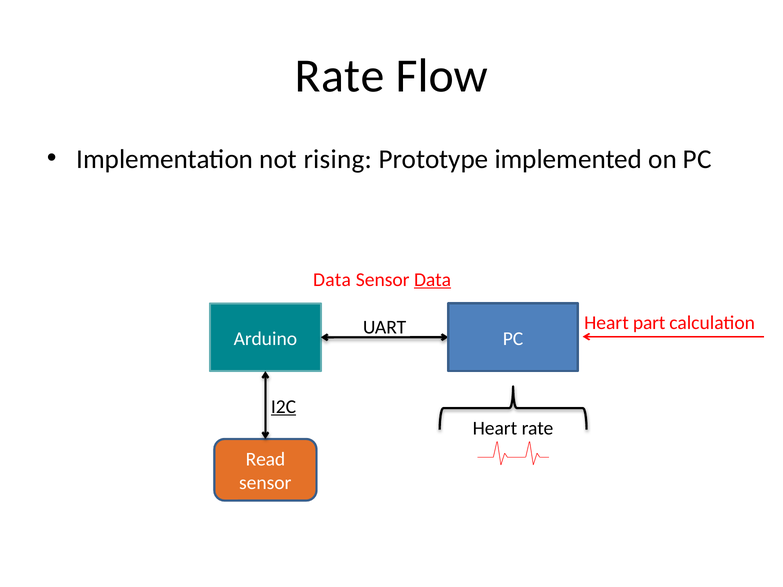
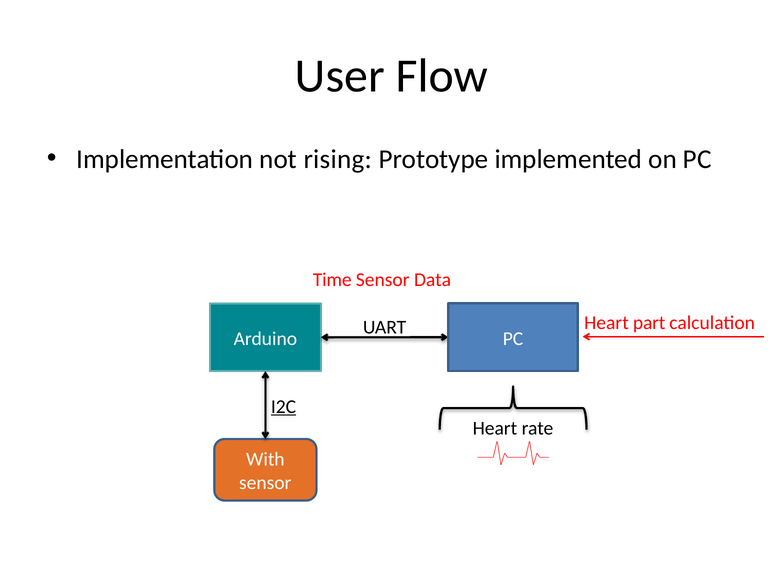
Rate: Rate -> User (340, 76)
Data: Data -> Time (332, 280)
Data underline: present -> none (433, 280)
Read: Read -> With (265, 460)
